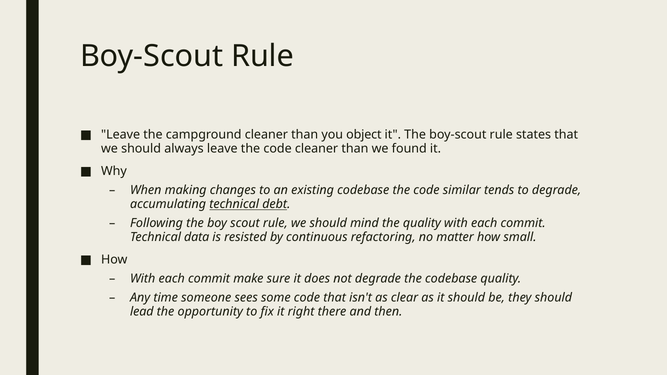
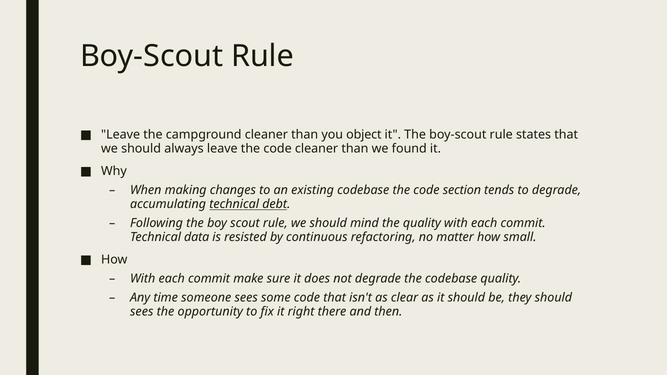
similar: similar -> section (462, 190)
lead: lead -> sees (142, 312)
